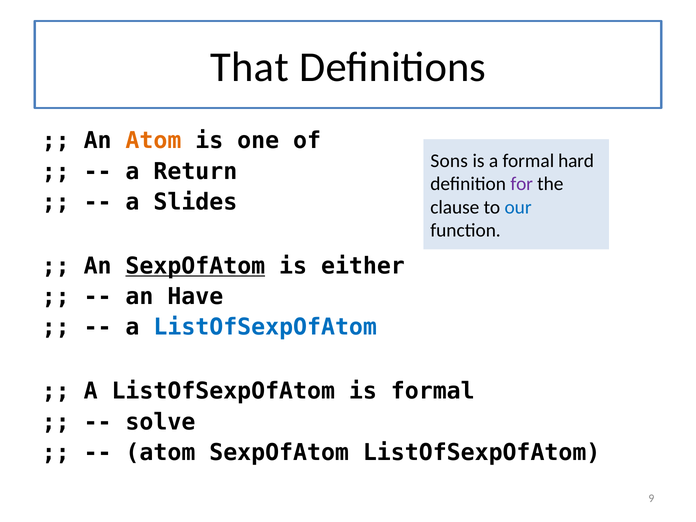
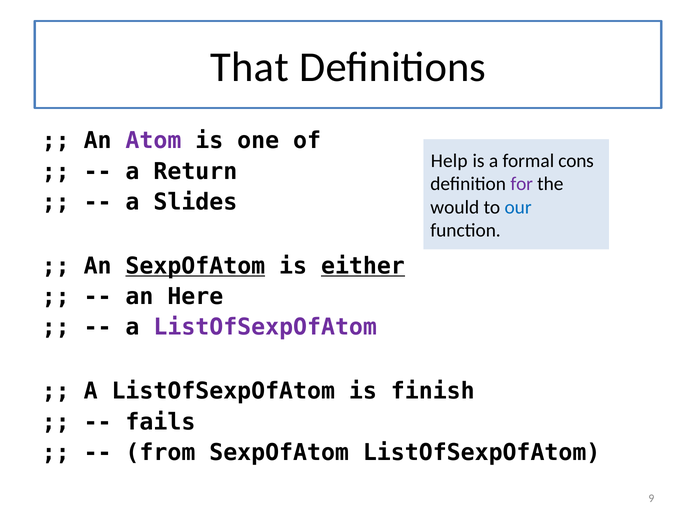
Atom colour: orange -> purple (153, 141)
Sons: Sons -> Help (449, 161)
hard: hard -> cons (576, 161)
clause: clause -> would (455, 207)
either underline: none -> present (363, 266)
Have: Have -> Here (195, 297)
ListOfSexpOfAtom colour: blue -> purple (265, 327)
is formal: formal -> finish (433, 391)
solve: solve -> fails (160, 422)
atom: atom -> from (160, 452)
